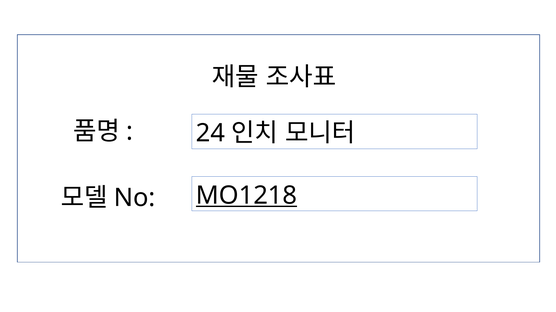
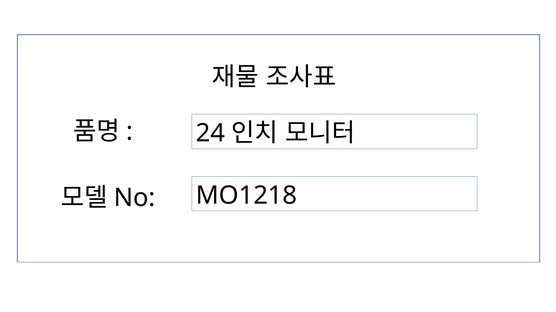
MO1218 underline: present -> none (246, 196)
